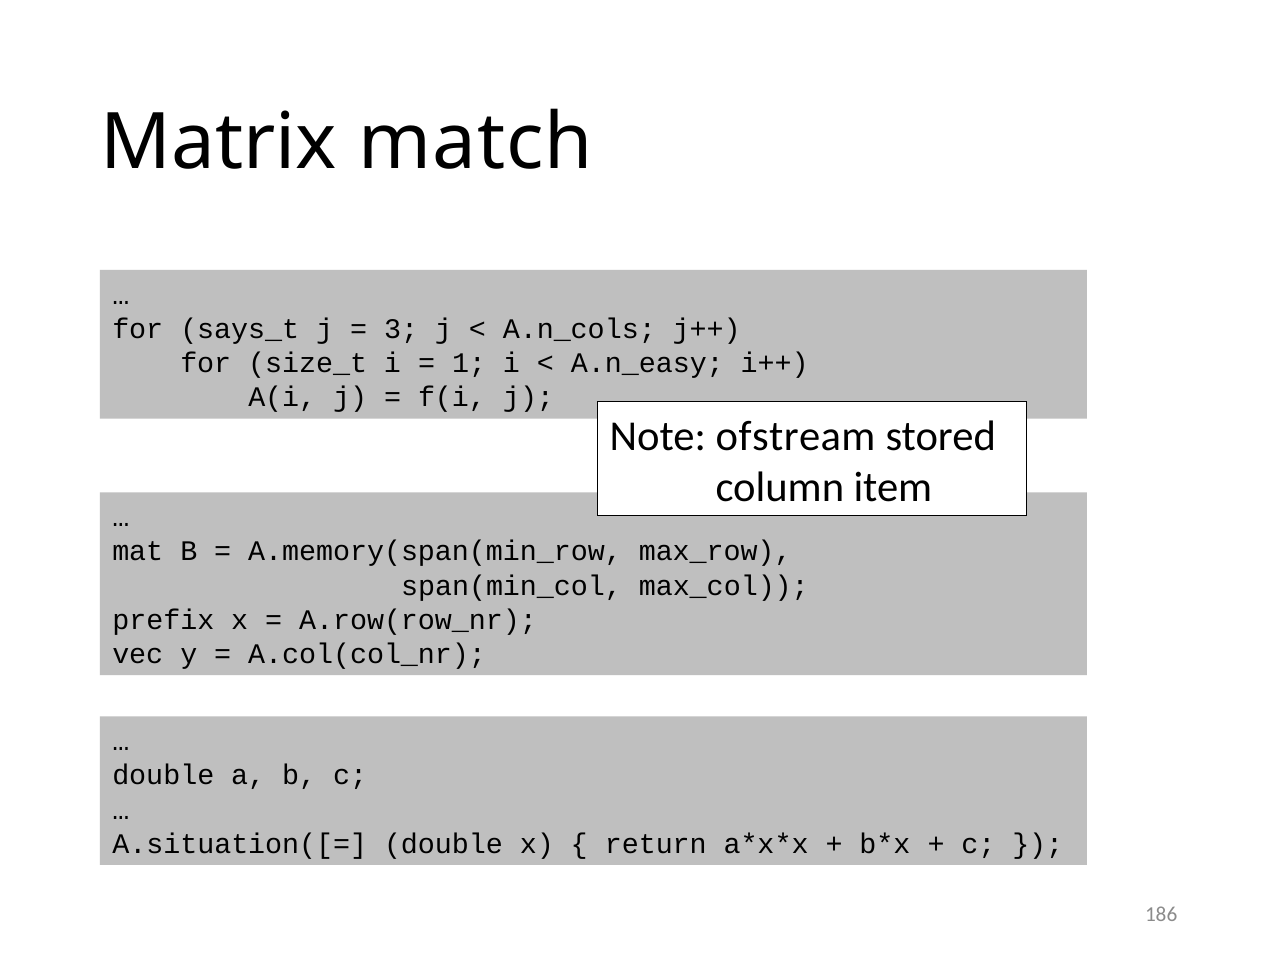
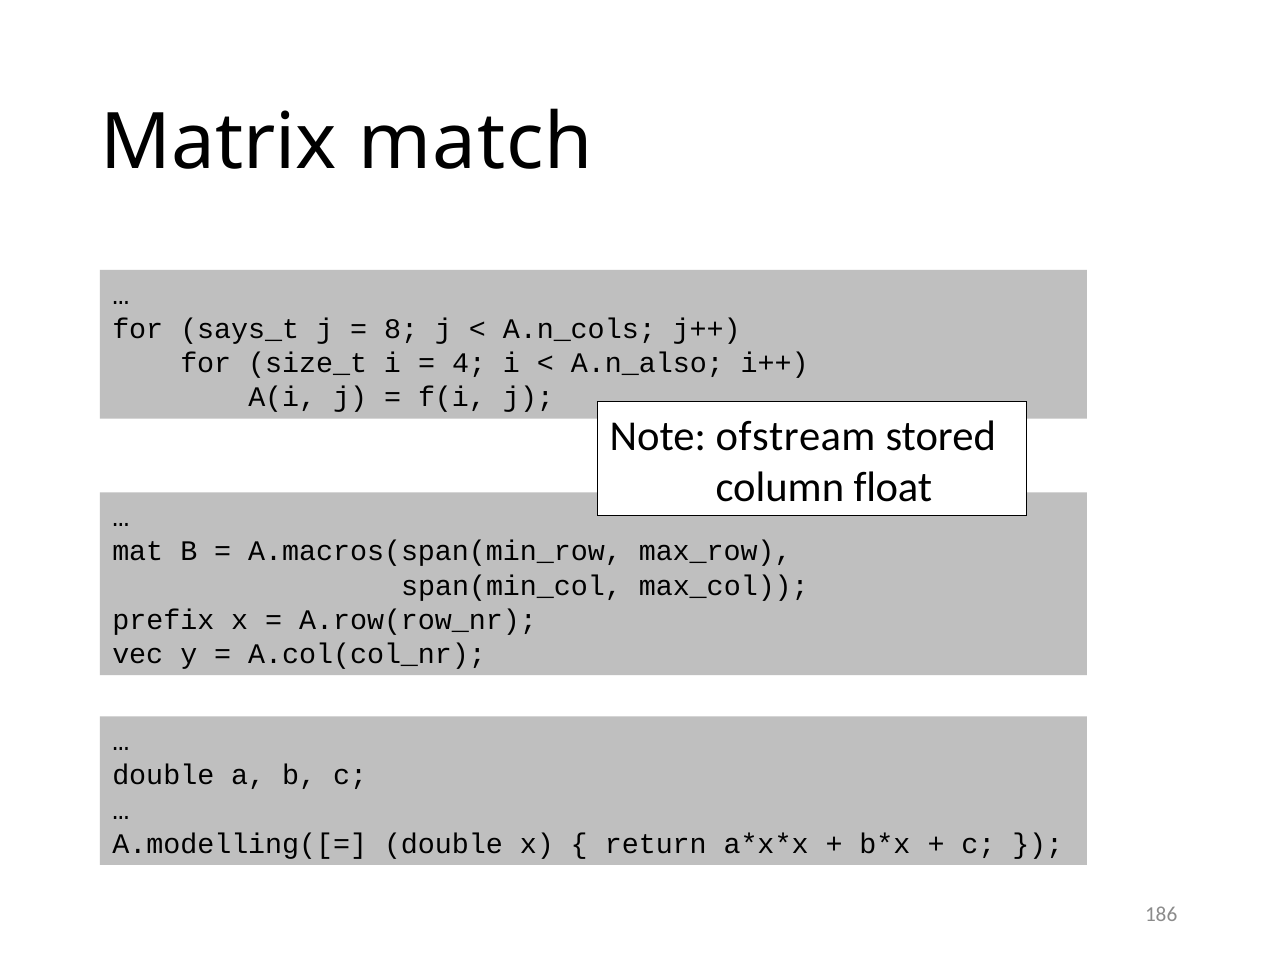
3: 3 -> 8 (401, 329)
1: 1 -> 4 (469, 363)
A.n_easy: A.n_easy -> A.n_also (647, 363)
item: item -> float (893, 487)
A.memory(span(min_row: A.memory(span(min_row -> A.macros(span(min_row (435, 552)
A.situation([=: A.situation([= -> A.modelling([= (240, 844)
